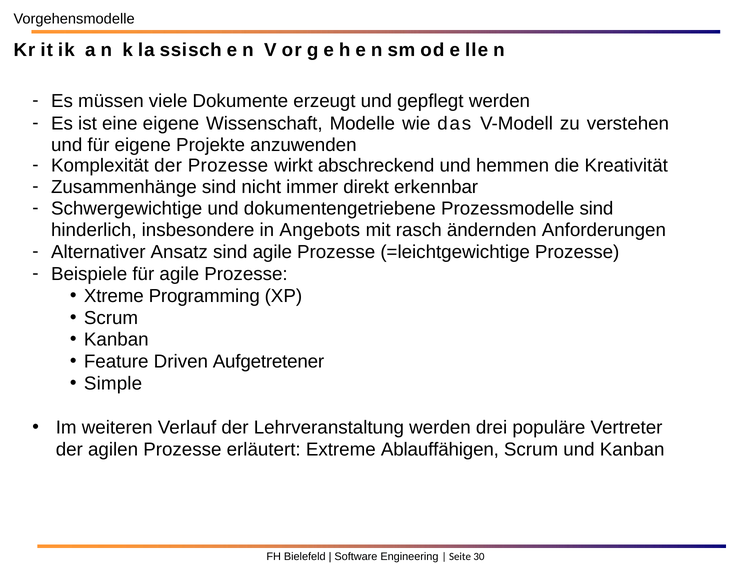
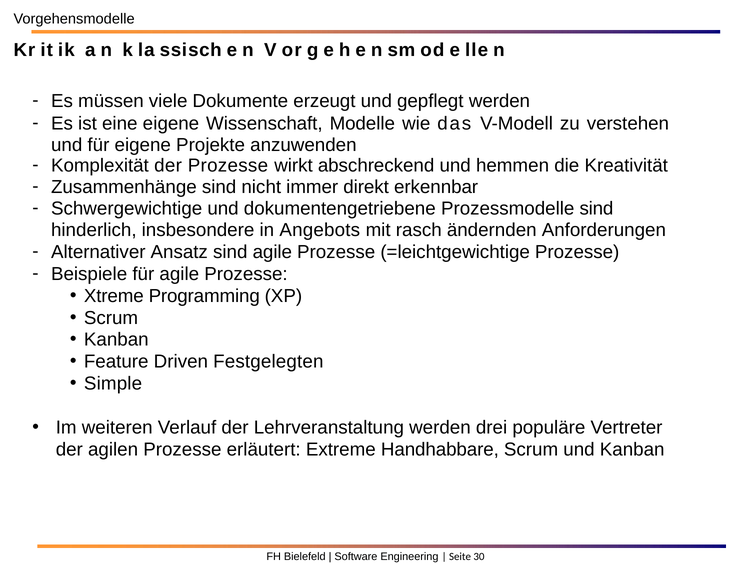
Aufgetretener: Aufgetretener -> Festgelegten (268, 362)
Ablauffähigen: Ablauffähigen -> Handhabbare (440, 450)
